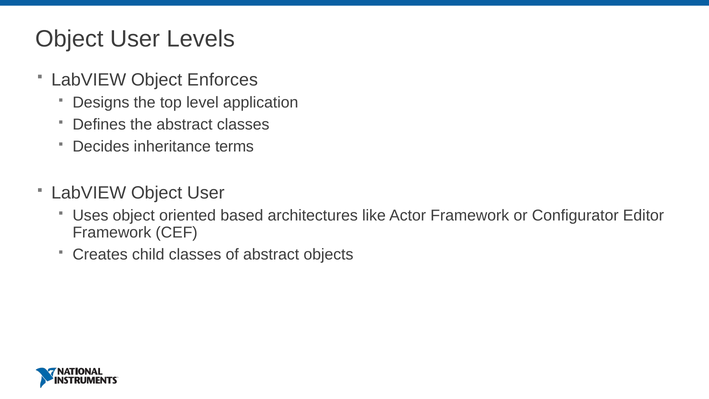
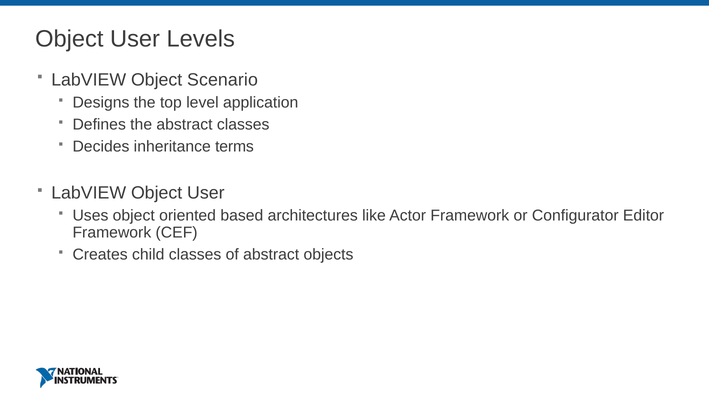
Enforces: Enforces -> Scenario (222, 80)
